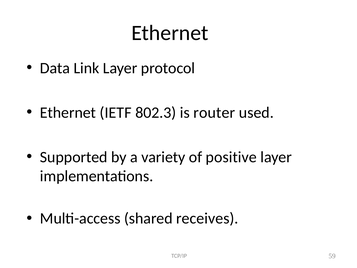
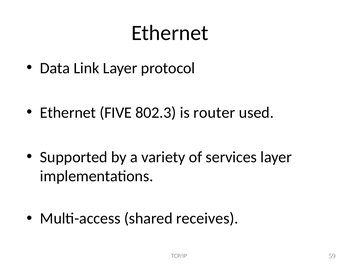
IETF: IETF -> FIVE (116, 112)
positive: positive -> services (231, 157)
